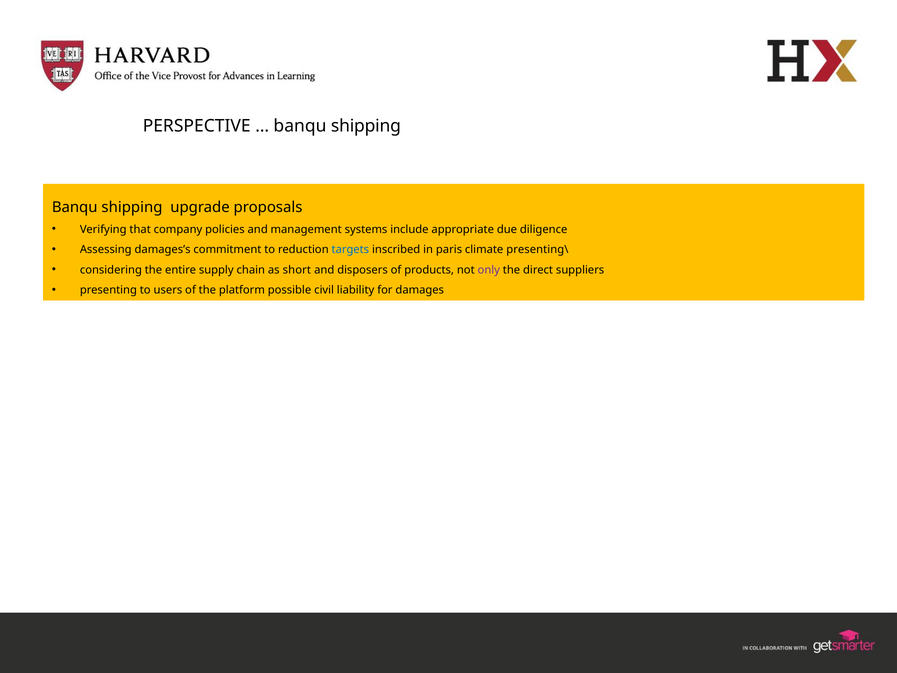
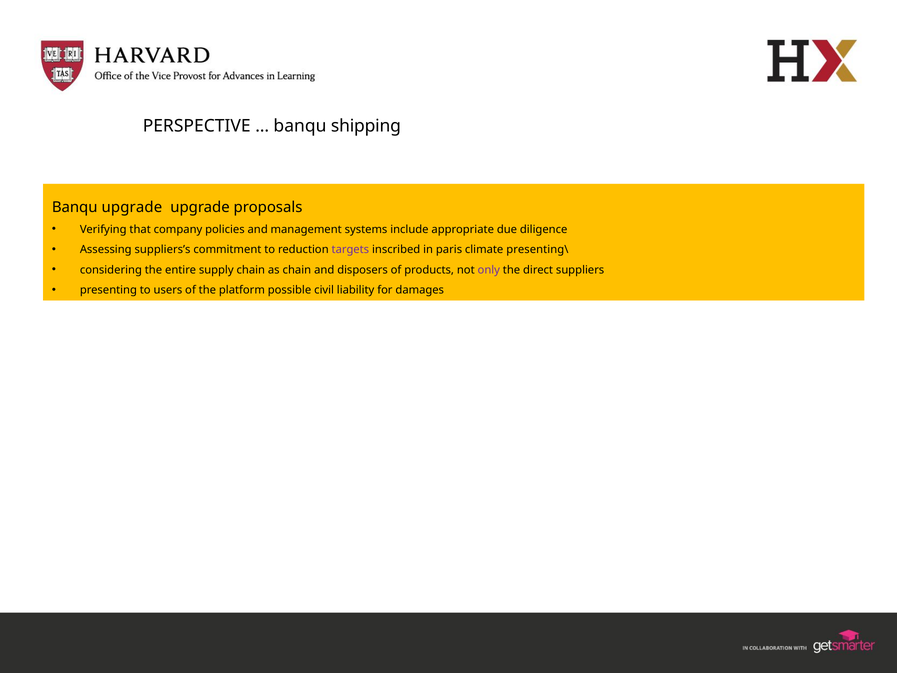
shipping: shipping -> upgrade (132, 207)
damages’s: damages’s -> suppliers’s (163, 250)
targets colour: blue -> purple (350, 250)
as short: short -> chain (297, 270)
